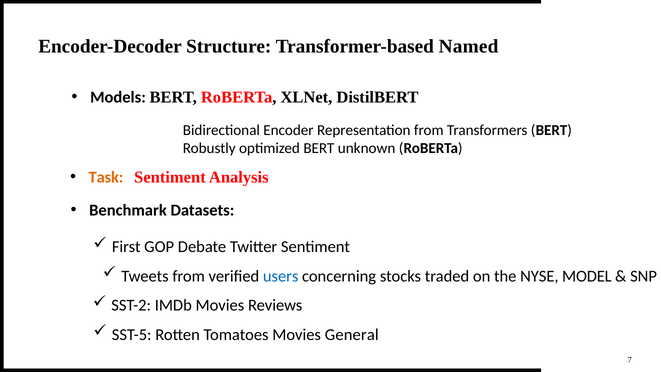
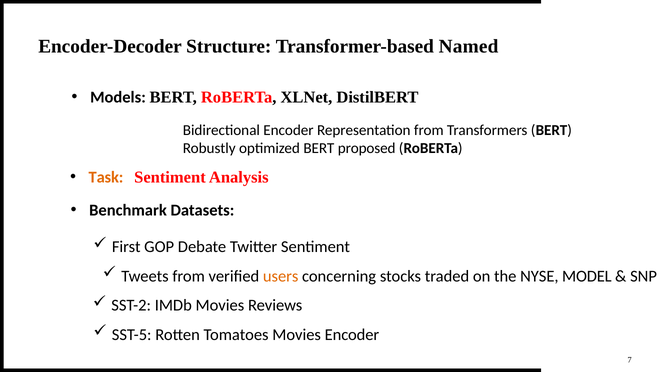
unknown: unknown -> proposed (367, 148)
users colour: blue -> orange (281, 276)
Movies General: General -> Encoder (352, 335)
